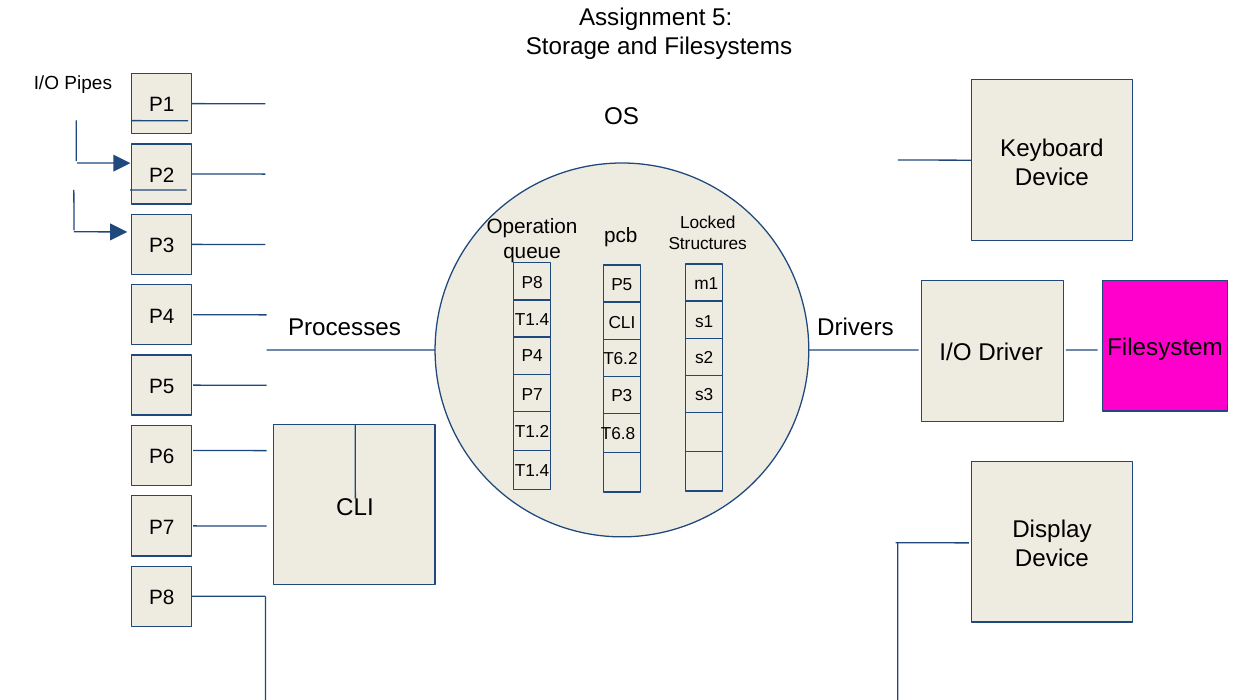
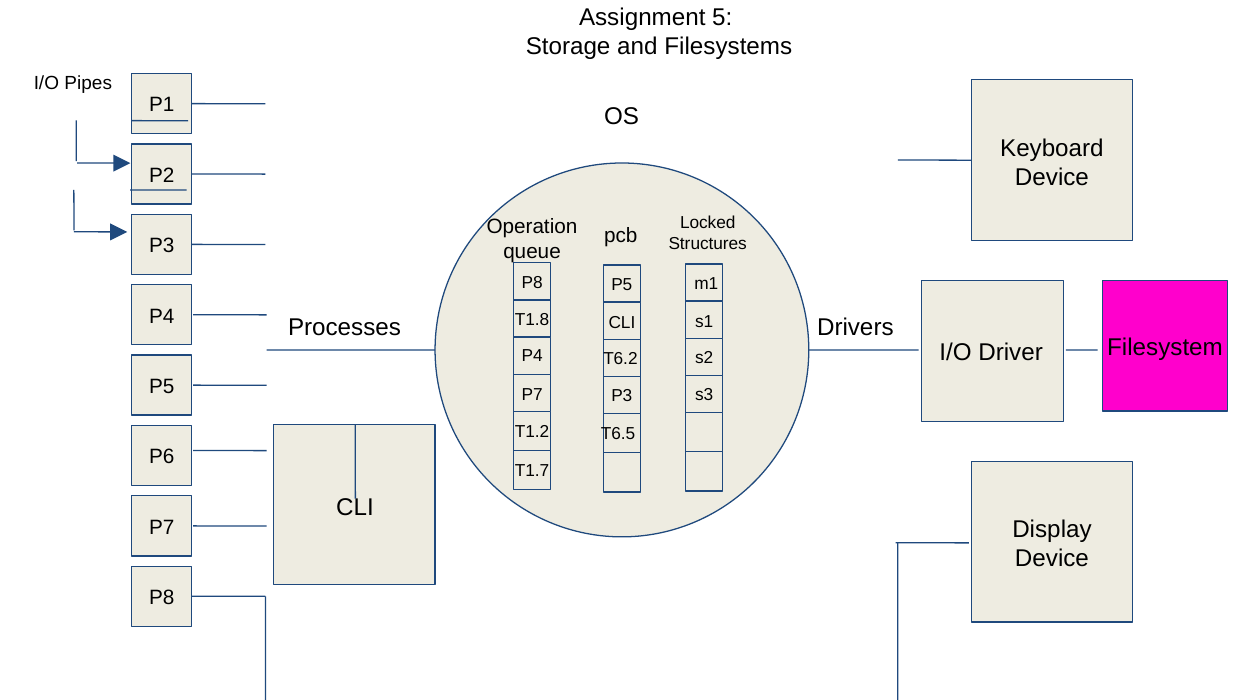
T1.4: T1.4 -> T1.8 (532, 320)
T6.8: T6.8 -> T6.5 (618, 433)
T1.4: T1.4 -> T1.7 (532, 470)
